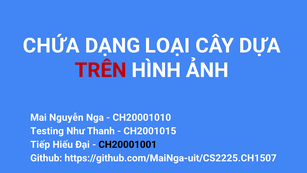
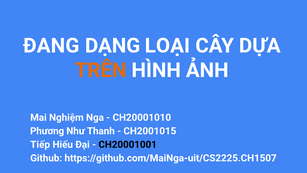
CHỨA: CHỨA -> ĐANG (51, 46)
TRÊN colour: red -> orange (101, 70)
Nguyễn: Nguyễn -> Nghiệm (66, 117)
Testing: Testing -> Phương (47, 131)
